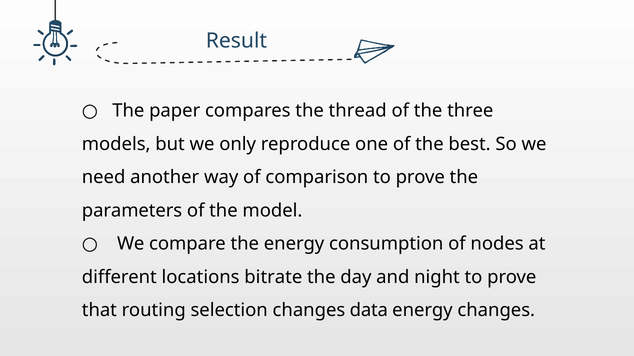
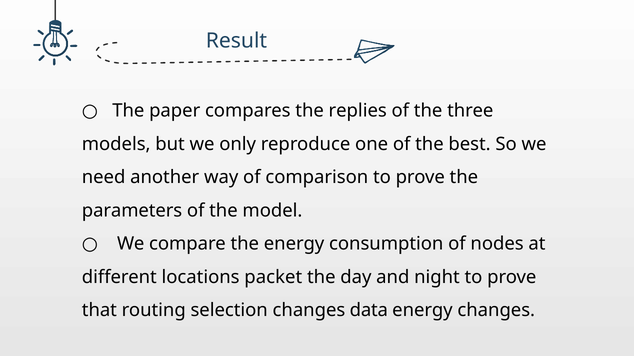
thread: thread -> replies (358, 111)
bitrate: bitrate -> packet (273, 277)
